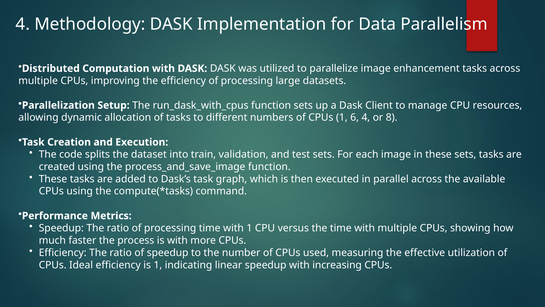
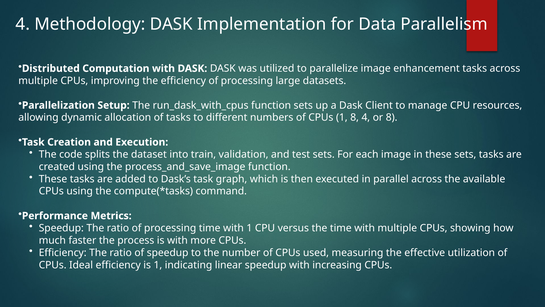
1 6: 6 -> 8 (355, 117)
